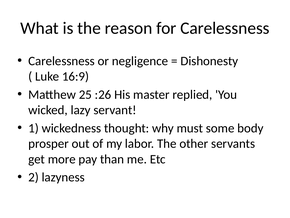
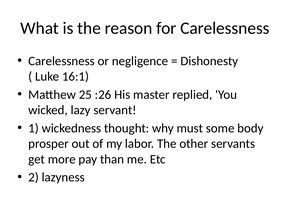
16:9: 16:9 -> 16:1 (76, 76)
